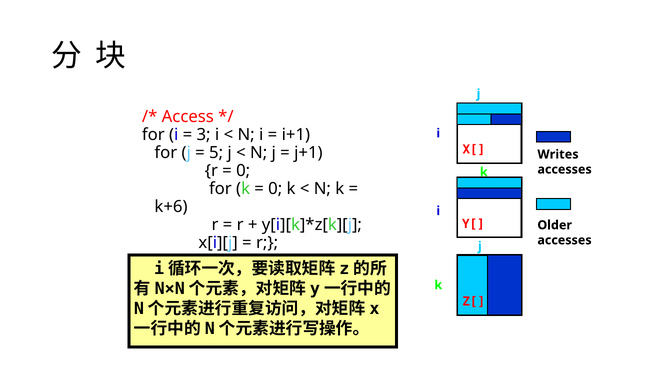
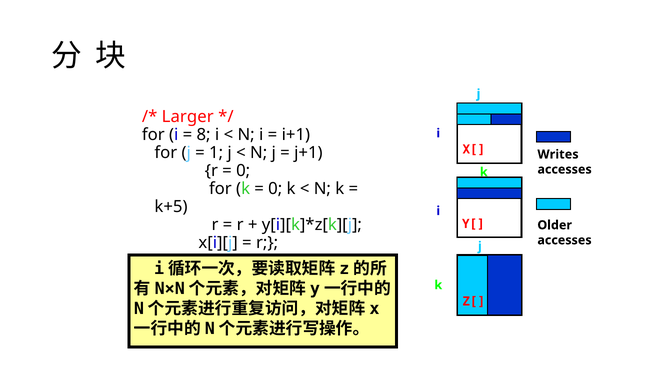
Access: Access -> Larger (188, 117)
3: 3 -> 8 (204, 135)
5: 5 -> 1 (216, 153)
k+6: k+6 -> k+5 (171, 207)
